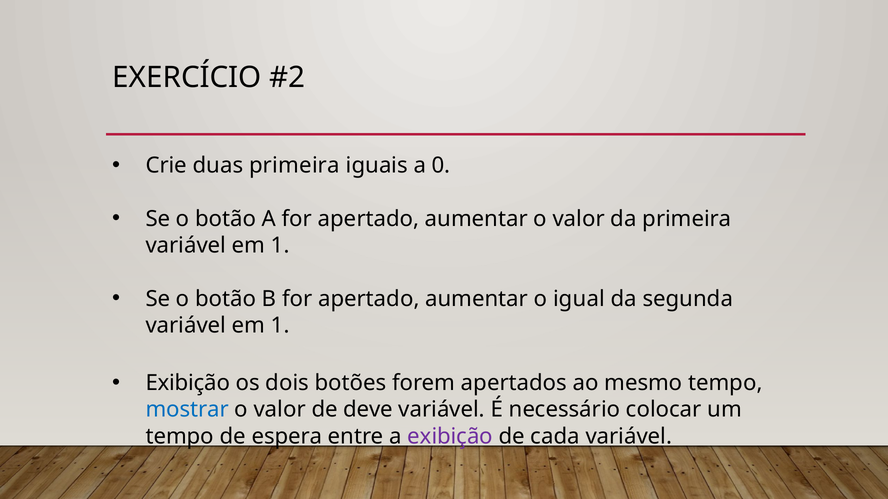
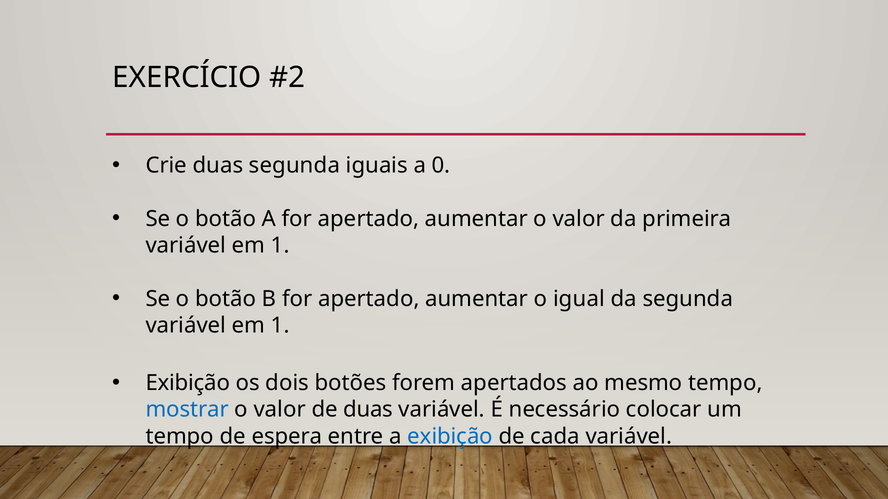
duas primeira: primeira -> segunda (295, 166)
de deve: deve -> duas (368, 410)
exibição colour: purple -> blue (450, 437)
